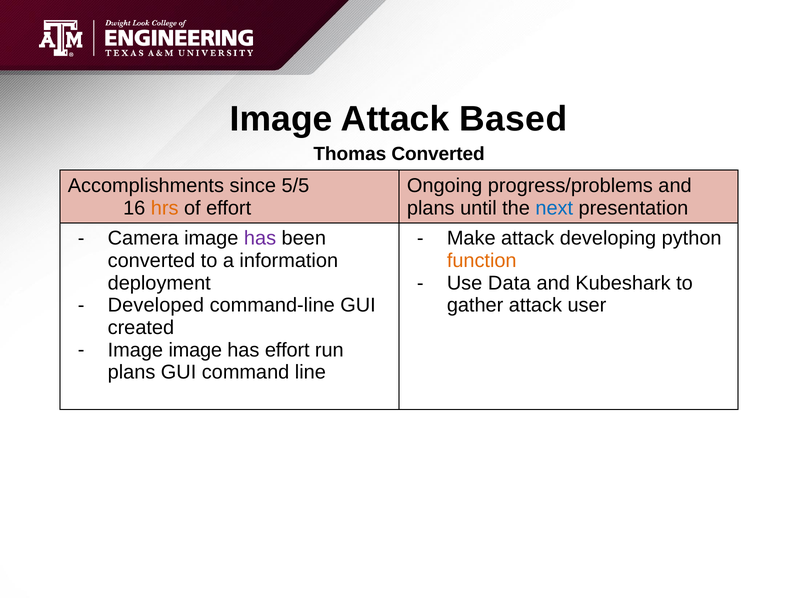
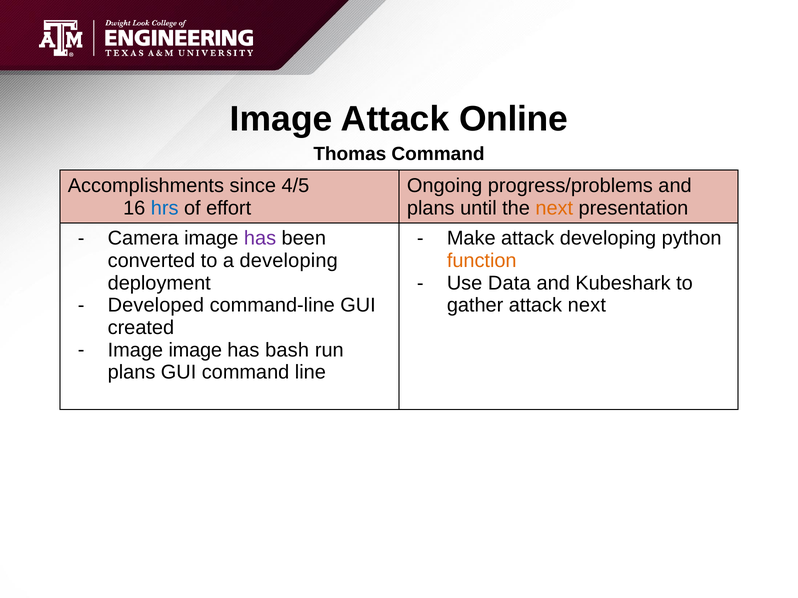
Based: Based -> Online (514, 119)
Thomas Converted: Converted -> Command (438, 154)
5/5: 5/5 -> 4/5 (295, 186)
hrs colour: orange -> blue (165, 208)
next colour: blue -> orange (554, 208)
a information: information -> developing (289, 261)
attack user: user -> next (587, 306)
has effort: effort -> bash (287, 350)
